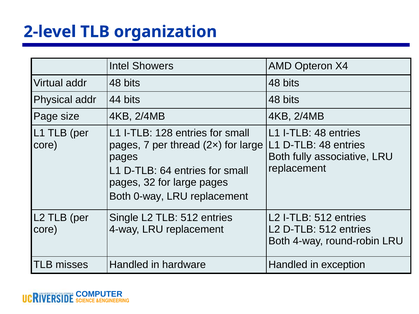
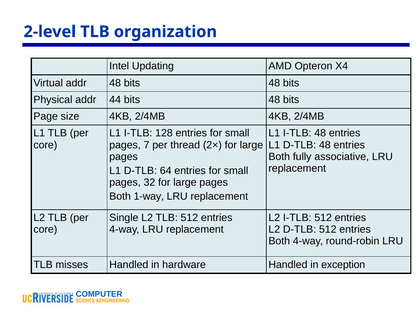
Showers: Showers -> Updating (153, 66)
0-way: 0-way -> 1-way (149, 197)
